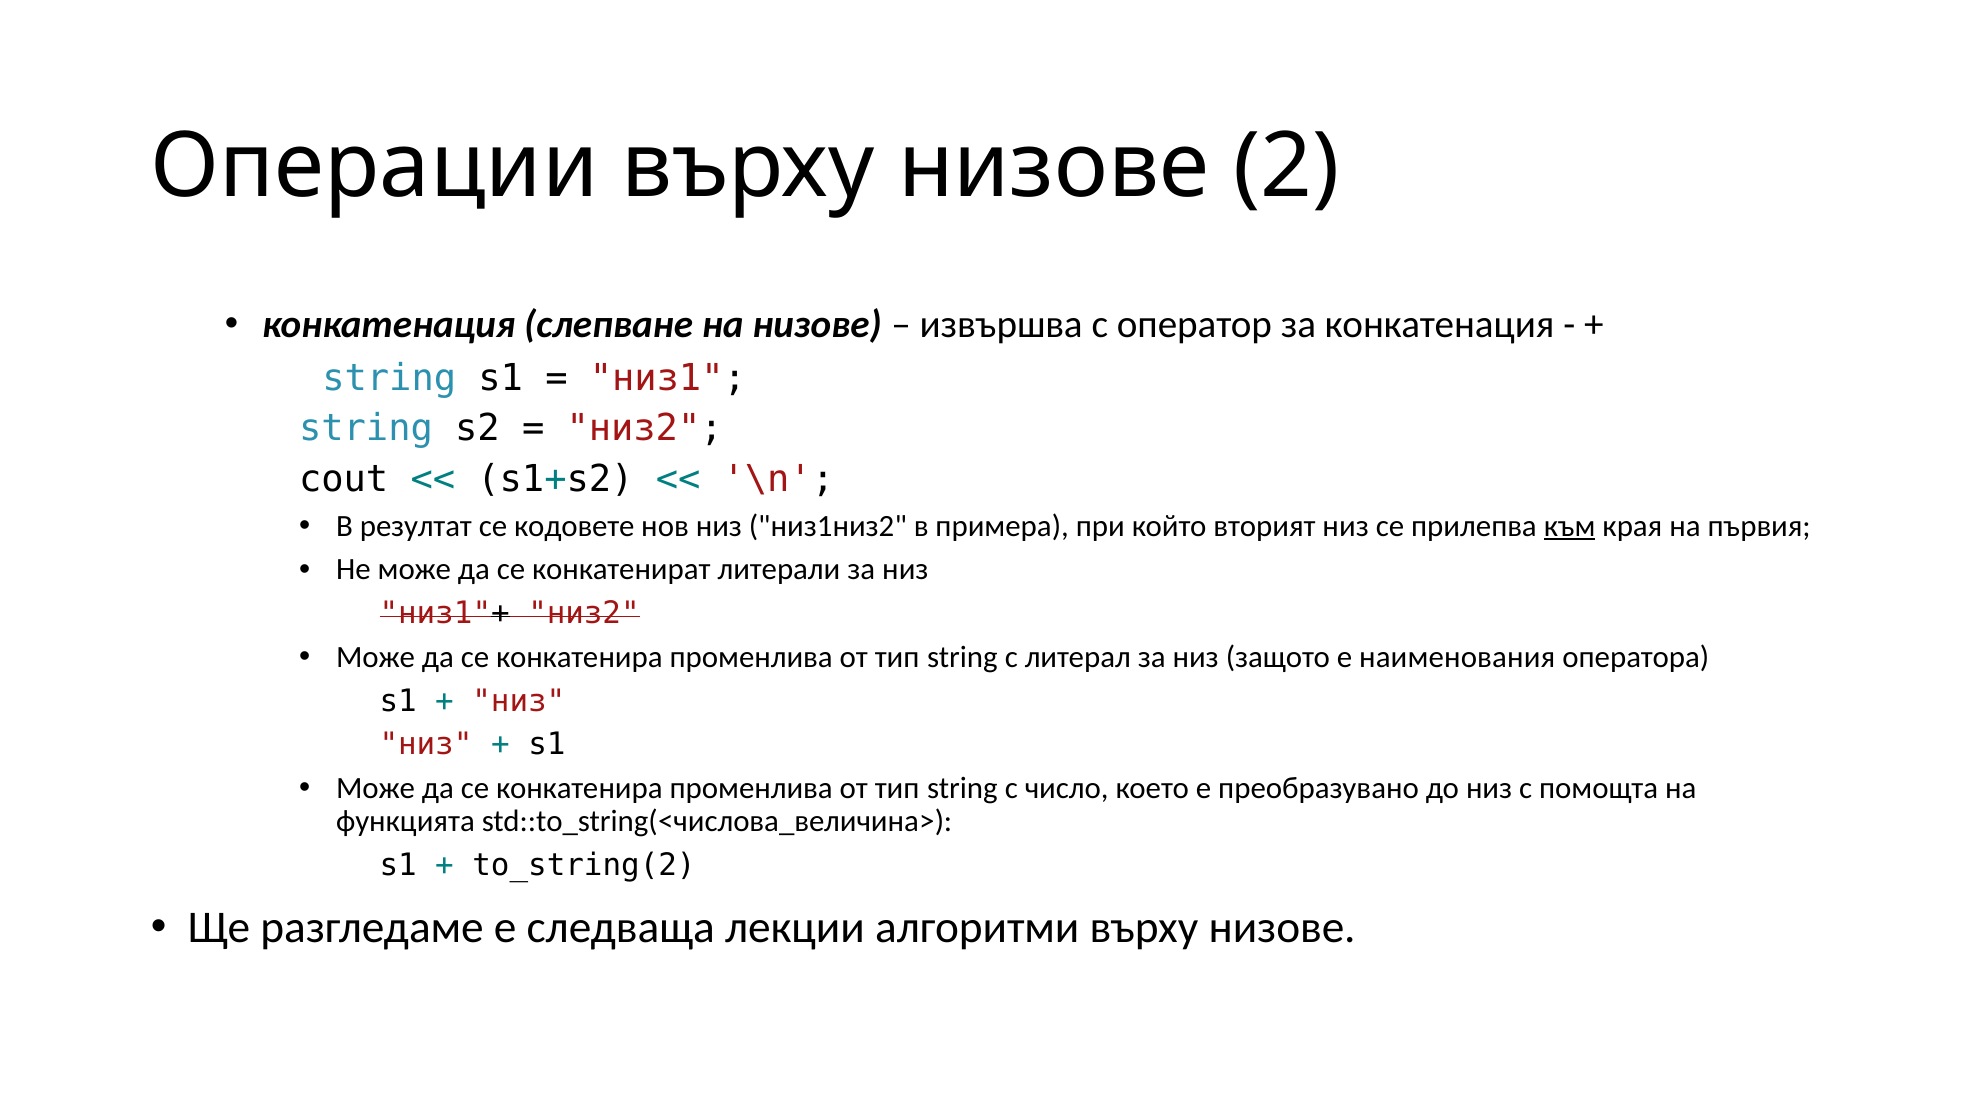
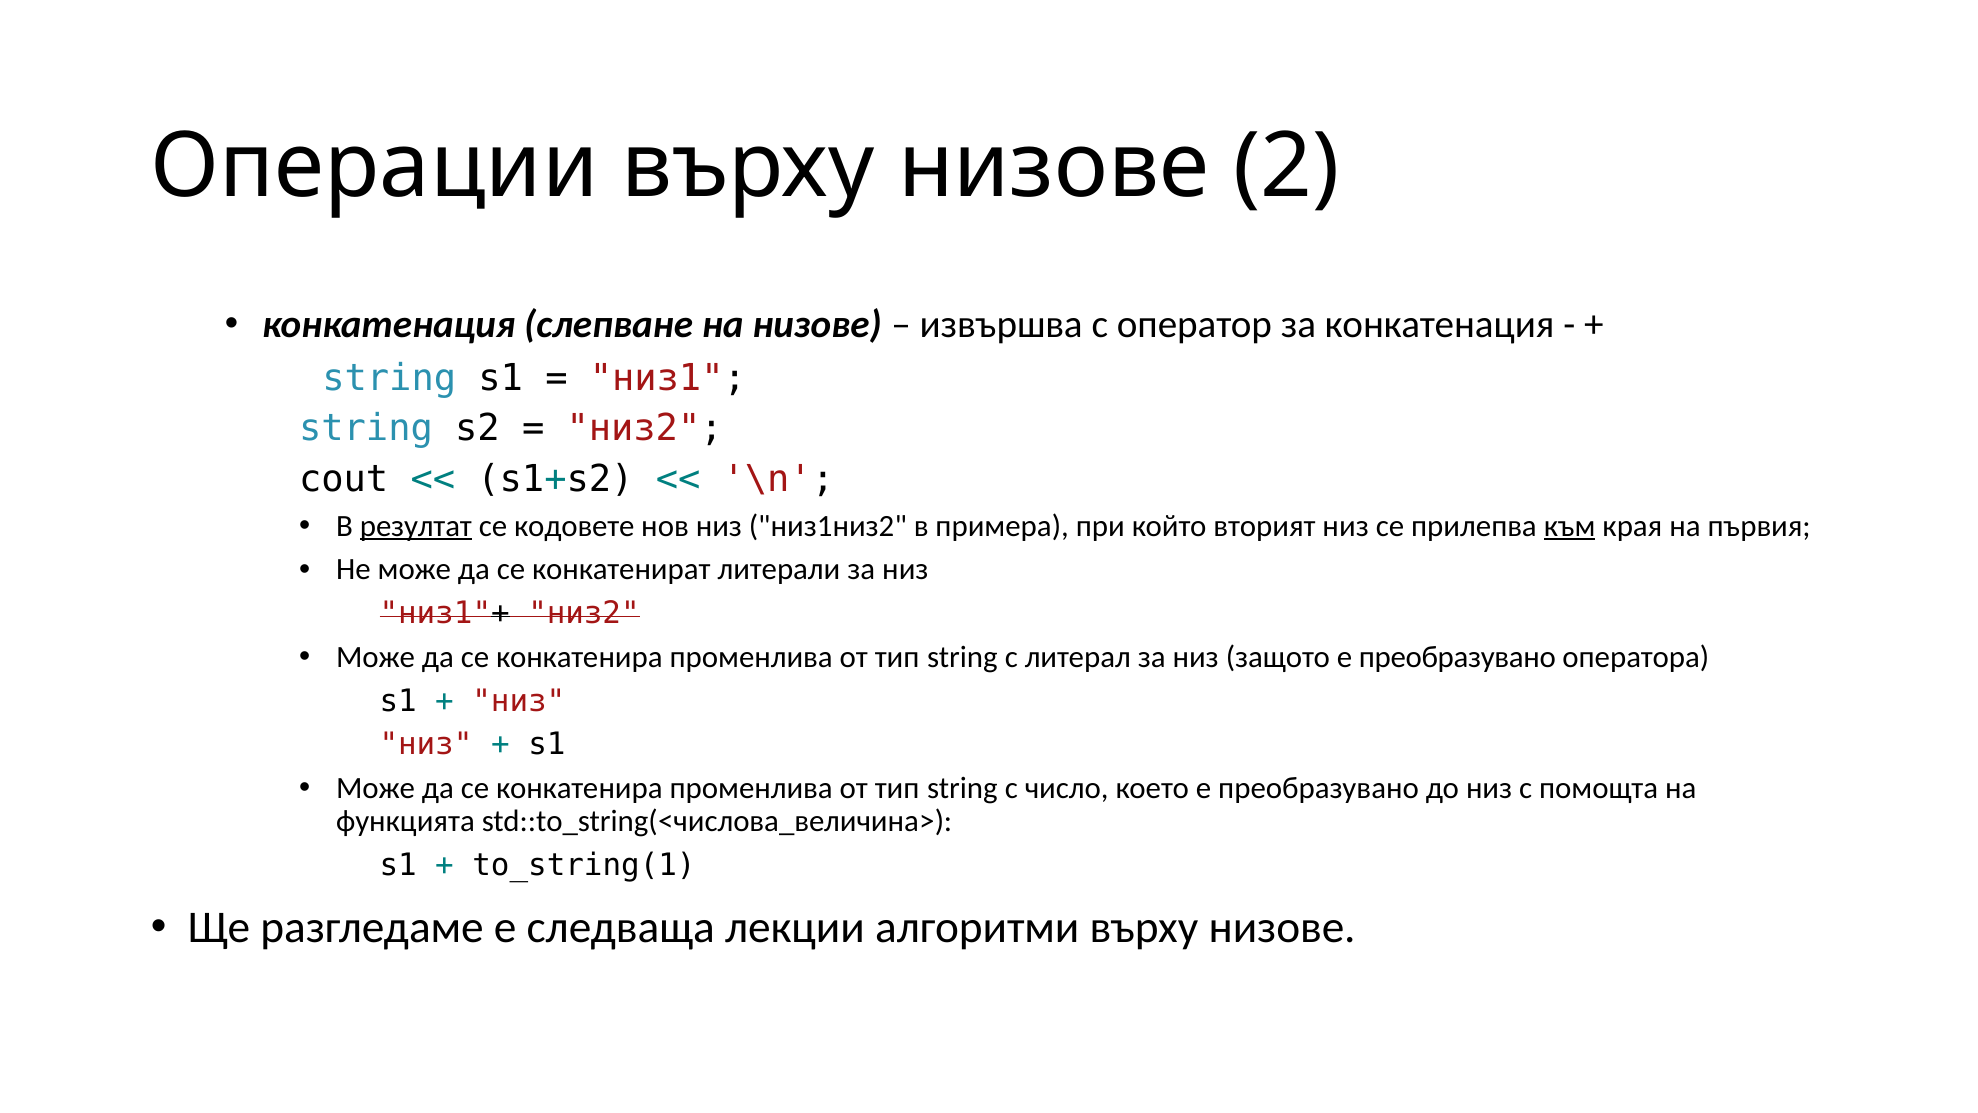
резултат underline: none -> present (416, 526)
защото е наименования: наименования -> преобразувано (1457, 657)
to_string(2: to_string(2 -> to_string(1 (584, 865)
